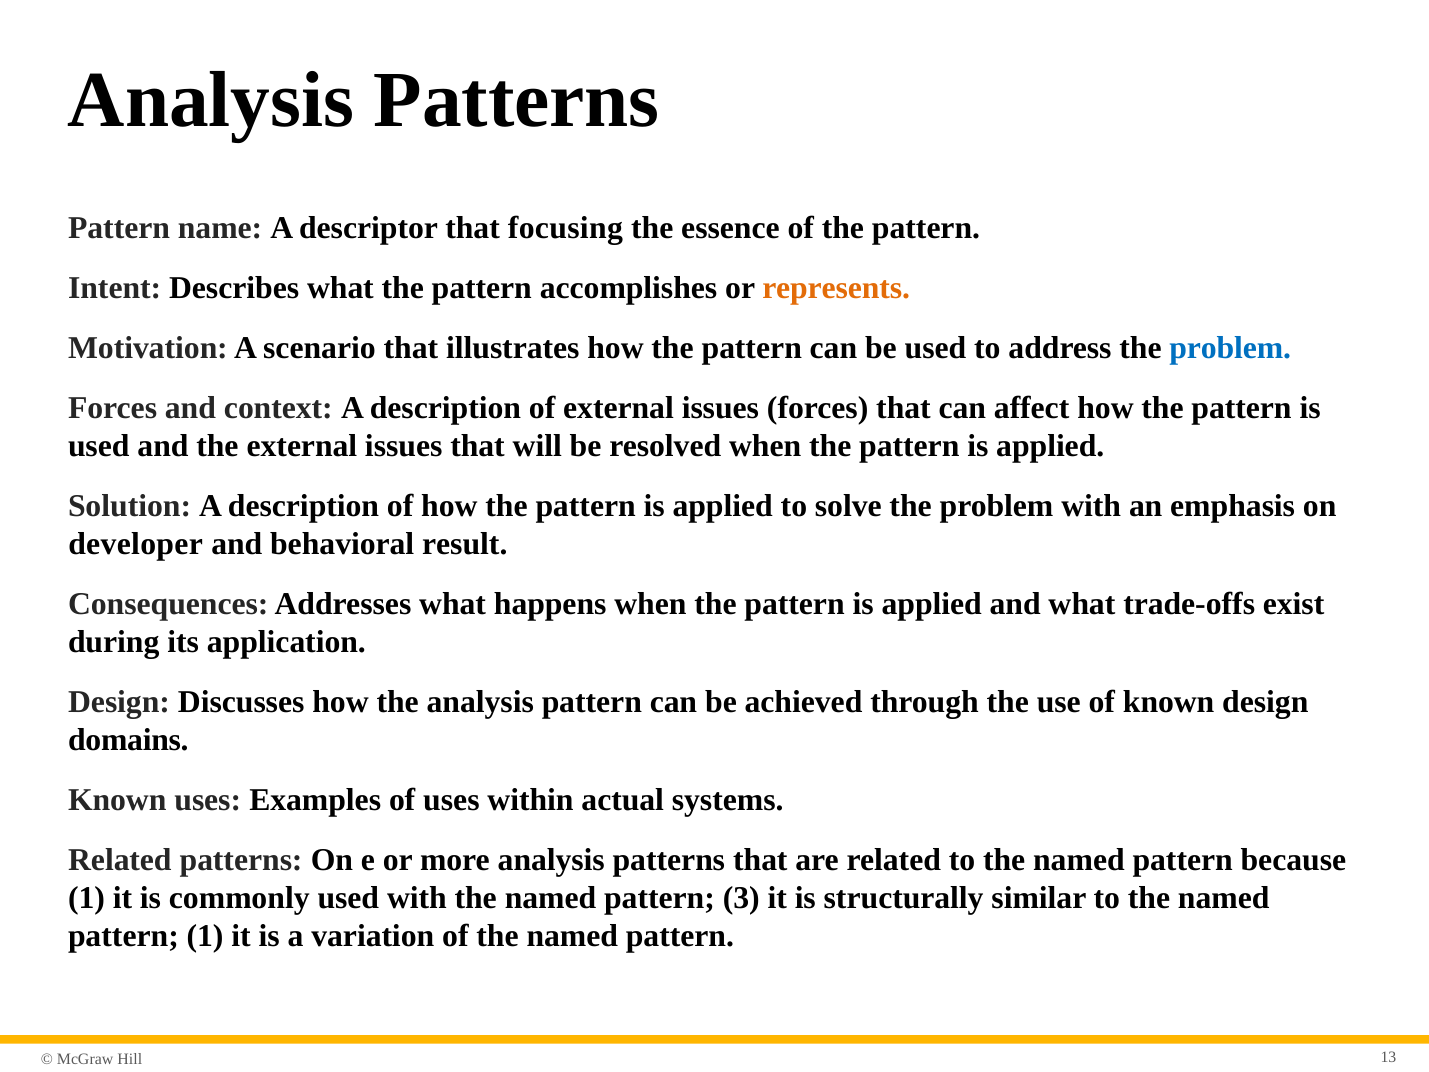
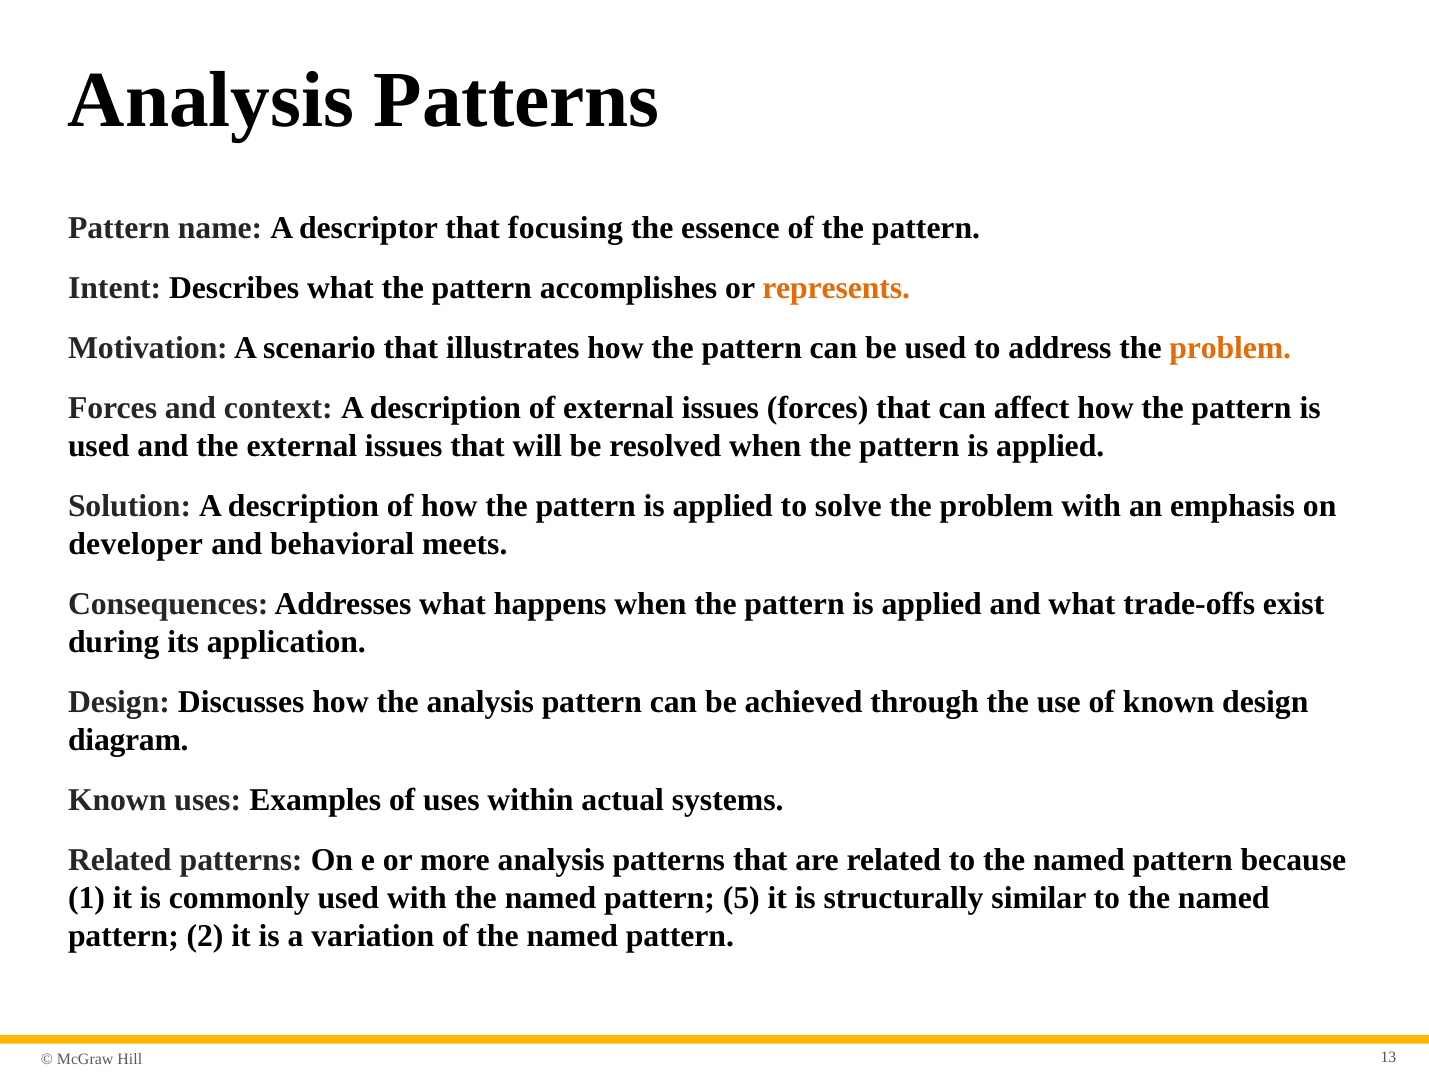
problem colour: blue -> orange (1230, 348)
result: result -> meets (465, 544)
domains: domains -> diagram (128, 740)
3: 3 -> 5 (741, 898)
pattern 1: 1 -> 2 (205, 936)
